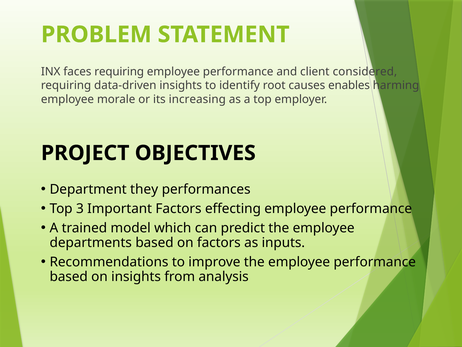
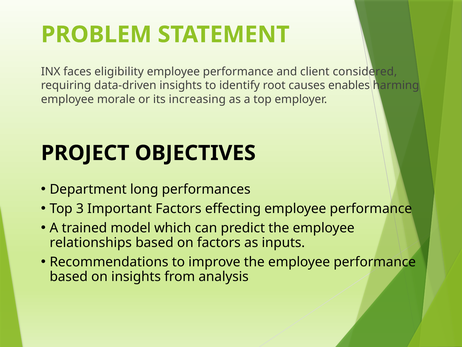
faces requiring: requiring -> eligibility (119, 71)
they: they -> long (144, 189)
departments: departments -> relationships (91, 242)
